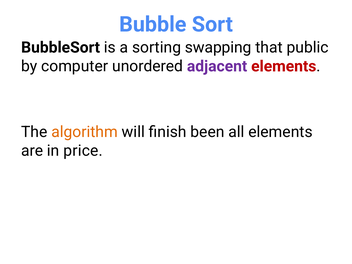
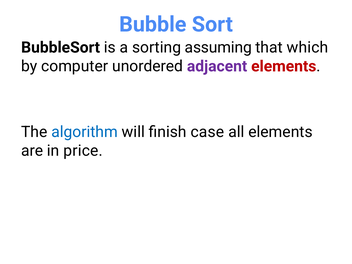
swapping: swapping -> assuming (218, 47)
public: public -> which (308, 47)
algorithm colour: orange -> blue (85, 132)
been: been -> case (207, 132)
